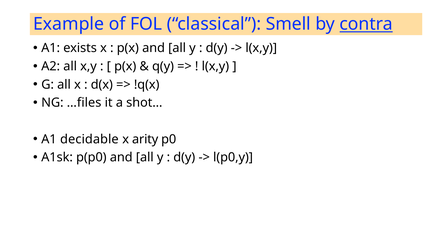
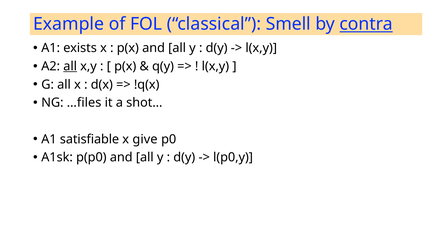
all underline: none -> present (70, 66)
decidable: decidable -> satisfiable (90, 139)
arity: arity -> give (145, 139)
